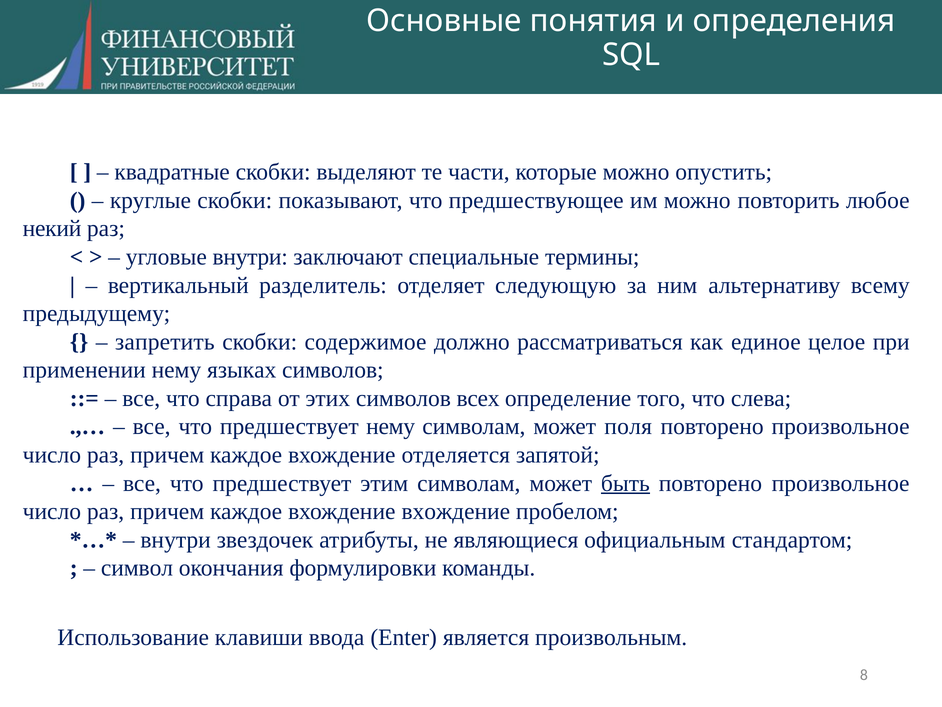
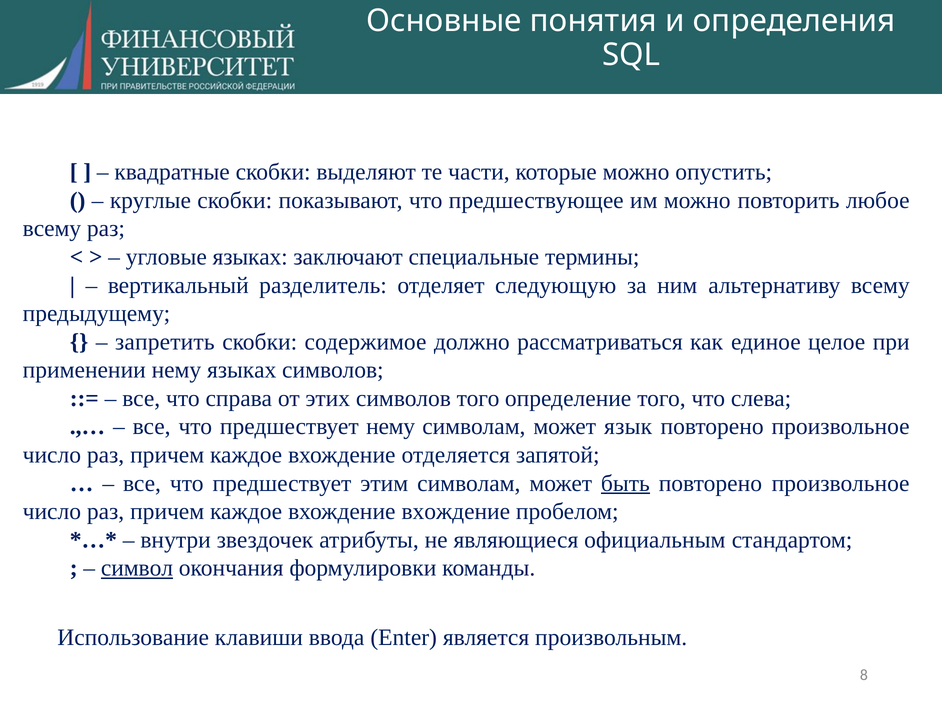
некий: некий -> всему (52, 229)
угловые внутри: внутри -> языках (250, 257)
символов всех: всех -> того (478, 398)
поля: поля -> язык (628, 426)
символ underline: none -> present (137, 568)
